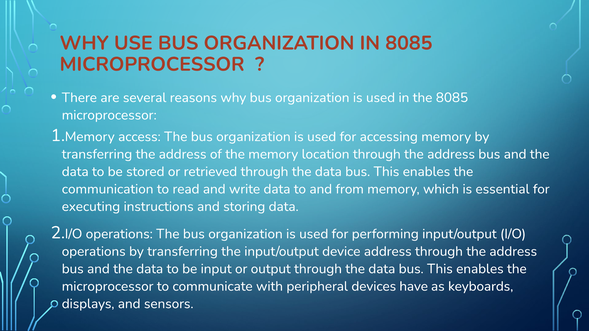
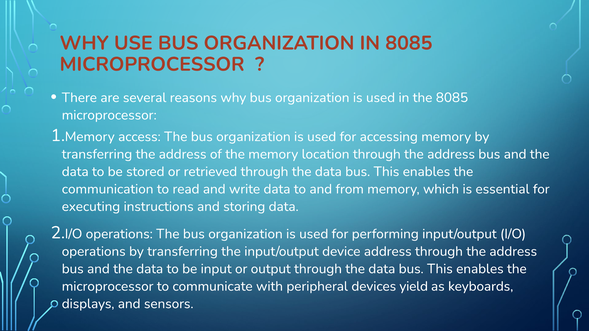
have: have -> yield (414, 287)
